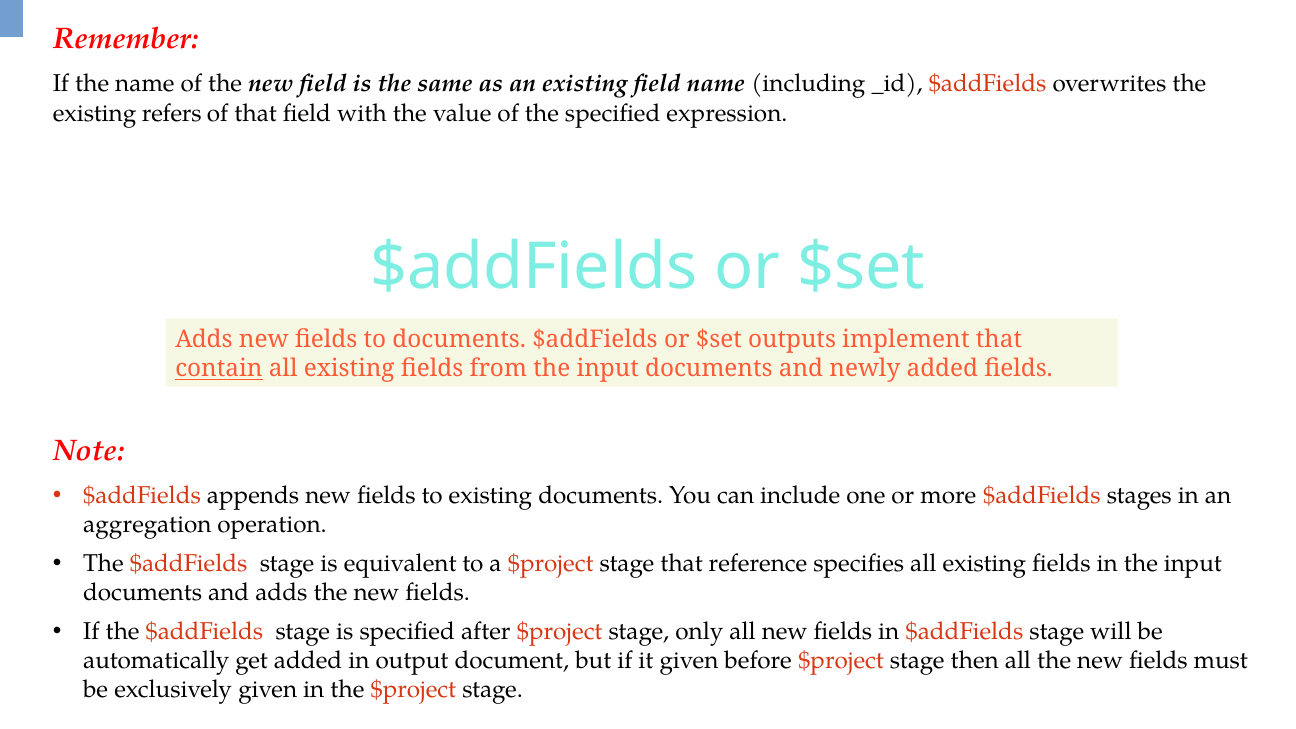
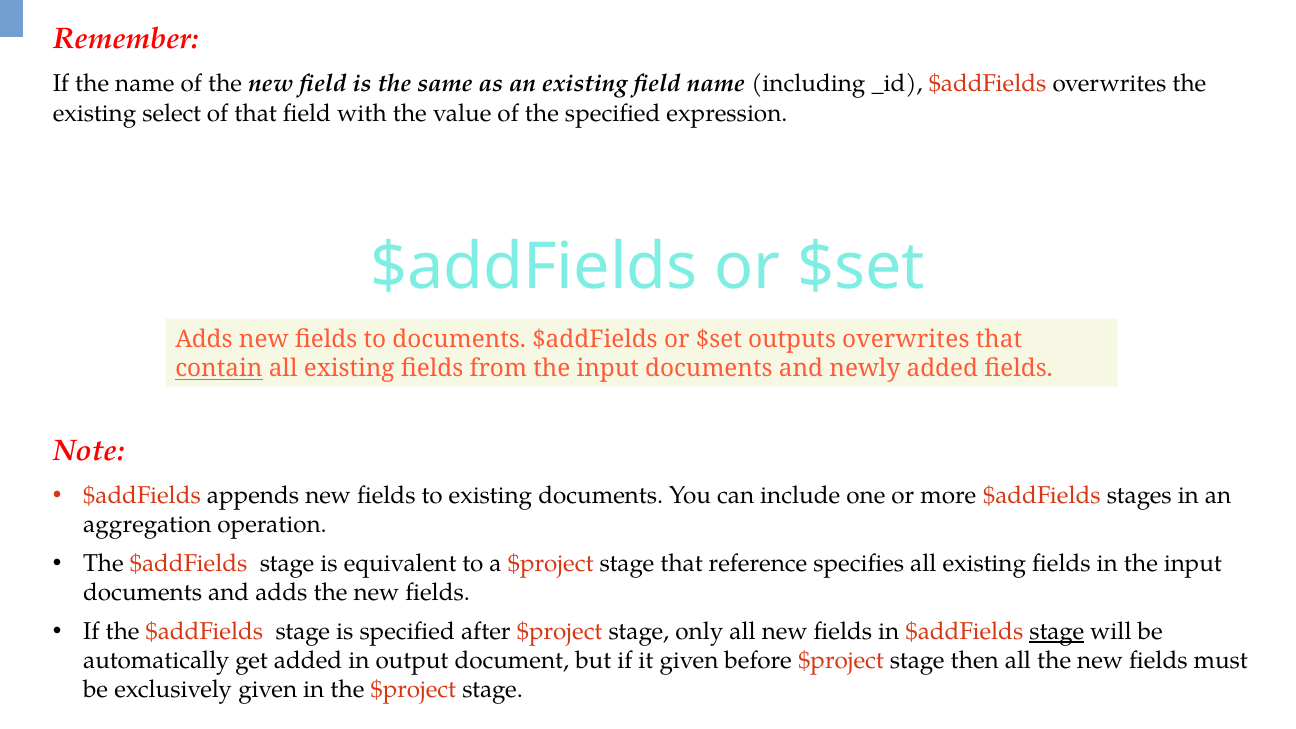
refers: refers -> select (172, 113)
outputs implement: implement -> overwrites (906, 340)
stage underline: none -> present (1057, 631)
